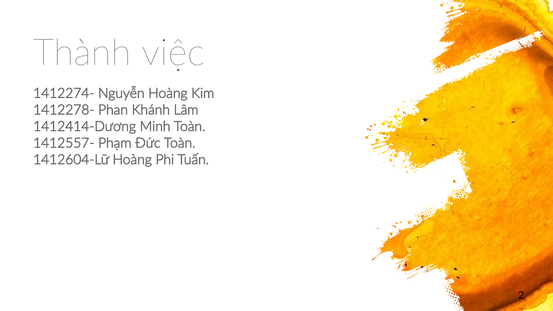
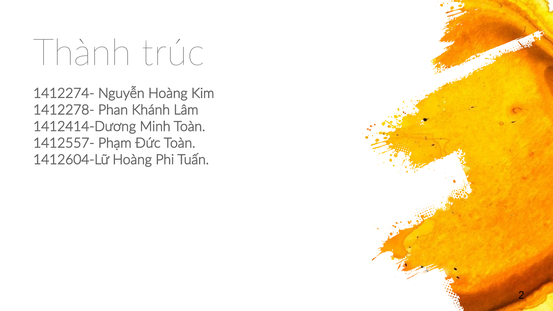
việc: việc -> trúc (173, 53)
